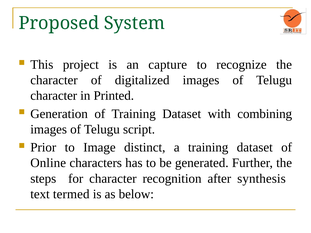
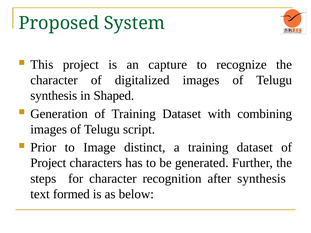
character: character -> synthesis (54, 96)
Printed: Printed -> Shaped (114, 96)
Online: Online -> Project (48, 163)
termed: termed -> formed (71, 194)
